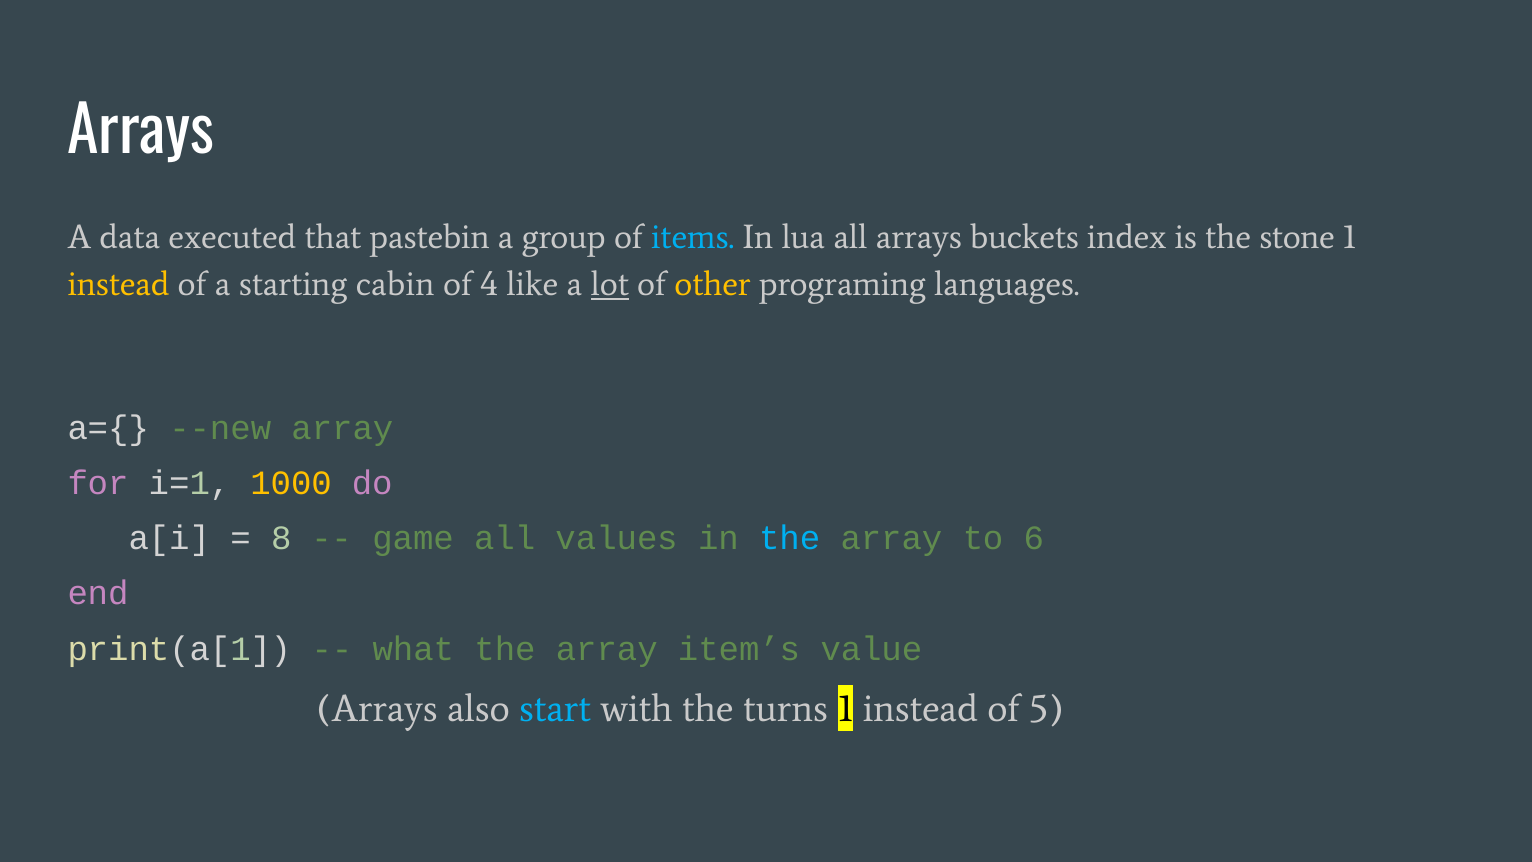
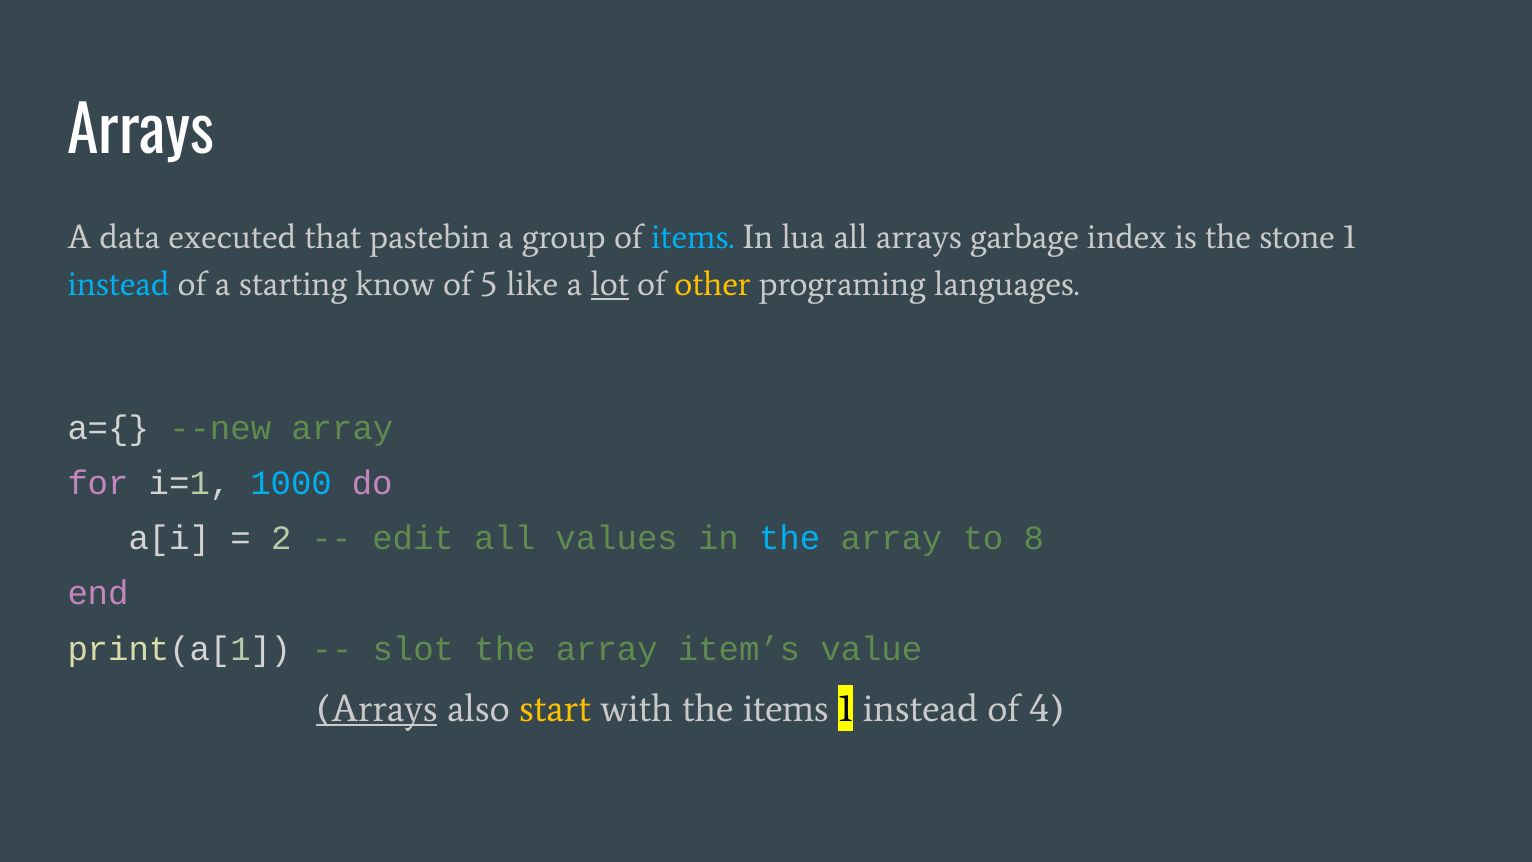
buckets: buckets -> garbage (1025, 237)
instead colour: yellow -> light blue (119, 284)
cabin: cabin -> know (395, 284)
4: 4 -> 5 (489, 284)
1000 colour: yellow -> light blue (291, 483)
8: 8 -> 2 (281, 538)
game: game -> edit (413, 538)
6: 6 -> 8 (1034, 538)
what: what -> slot (413, 649)
Arrays underline: none -> present (377, 708)
start colour: light blue -> yellow (555, 708)
the turns: turns -> items (786, 708)
5: 5 -> 4 (1047, 708)
